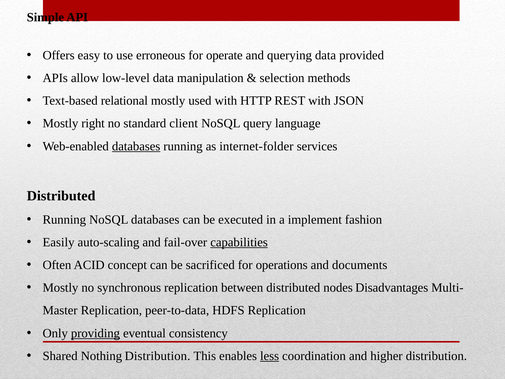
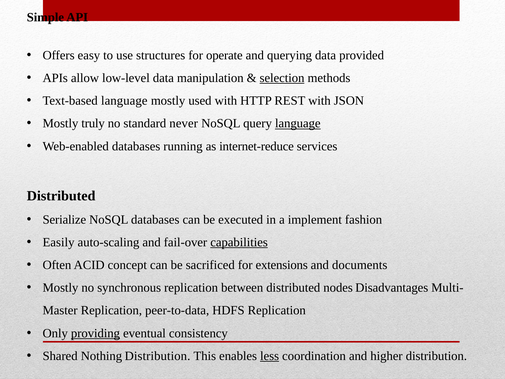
erroneous: erroneous -> structures (161, 55)
selection underline: none -> present (282, 78)
Text-based relational: relational -> language (124, 101)
right: right -> truly (93, 123)
client: client -> never (184, 123)
language underline: none -> present (298, 123)
databases underline: present -> none (136, 146)
internet-folder: internet-folder -> internet-reduce (257, 146)
Running: Running -> Serialize (64, 219)
operations: operations -> extensions (282, 265)
